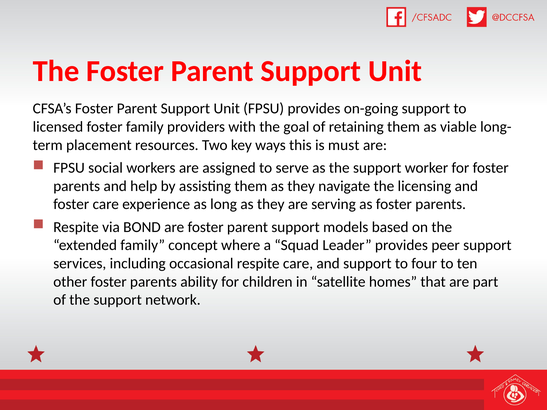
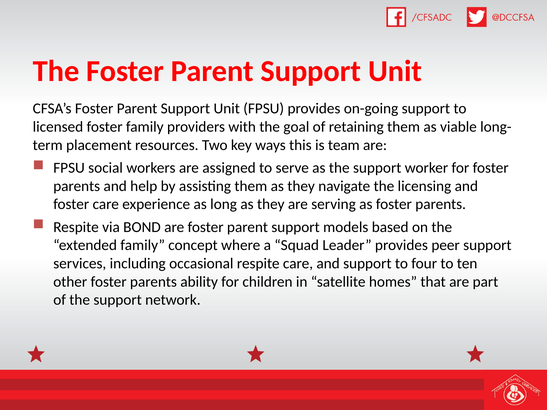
must: must -> team (344, 145)
